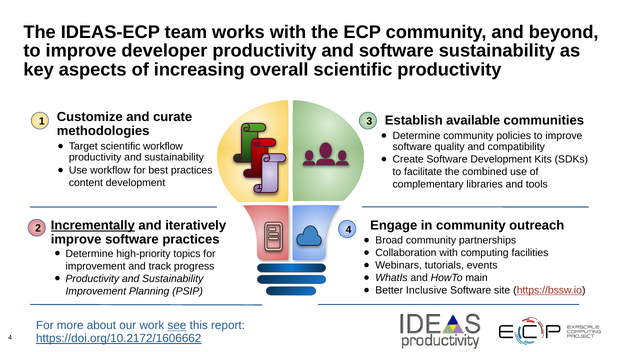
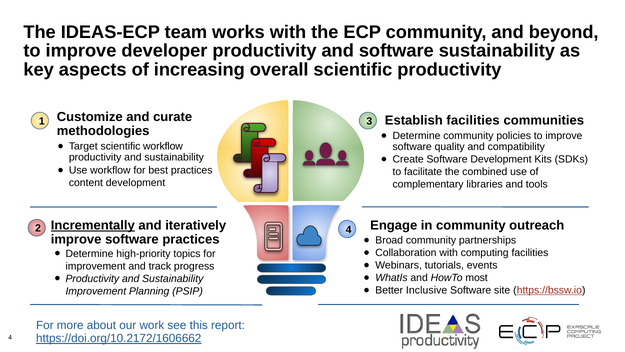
Establish available: available -> facilities (473, 120)
main: main -> most (477, 277)
see underline: present -> none (177, 325)
